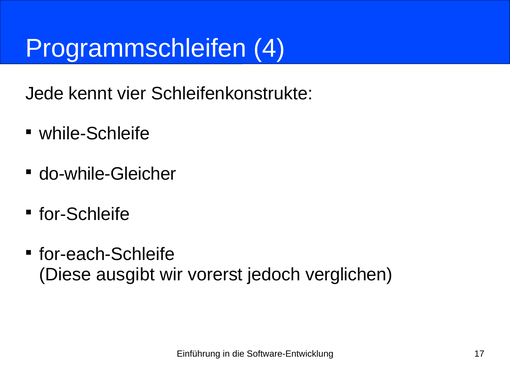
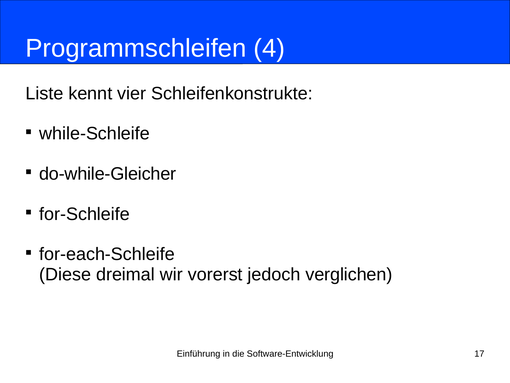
Jede: Jede -> Liste (44, 93)
ausgibt: ausgibt -> dreimal (125, 274)
